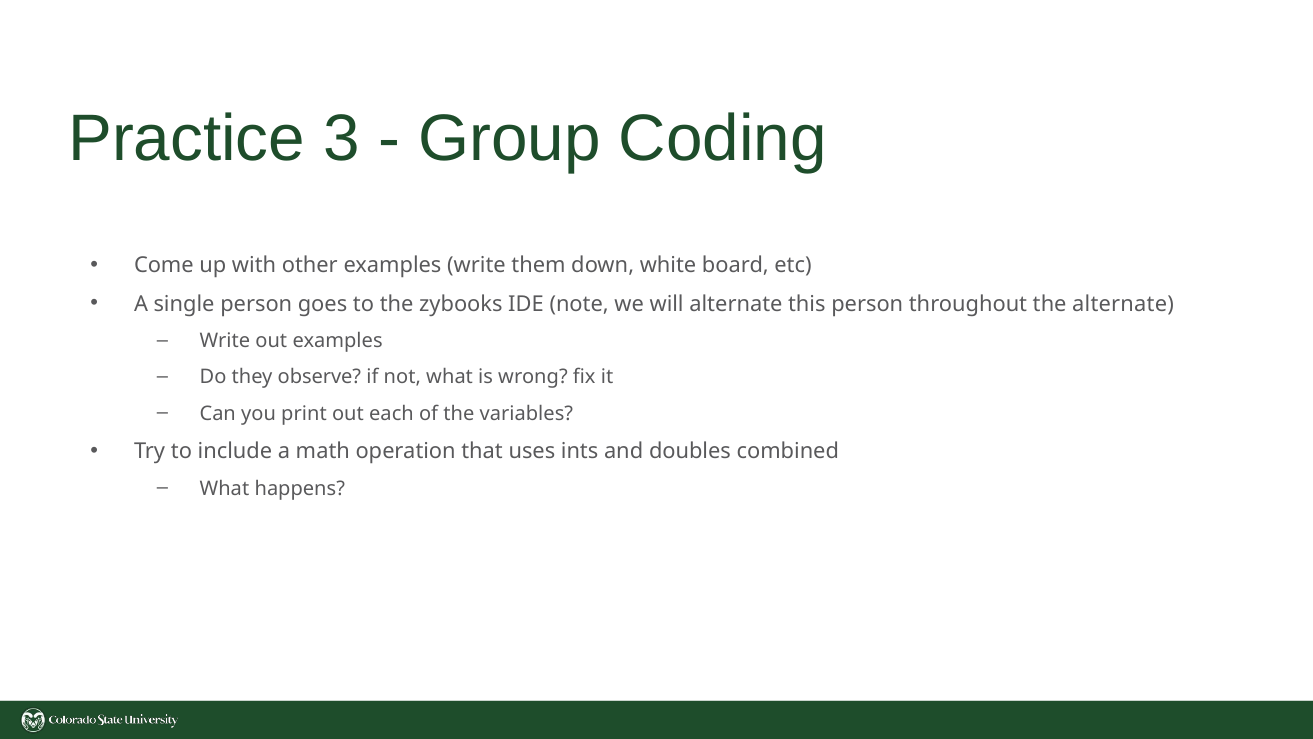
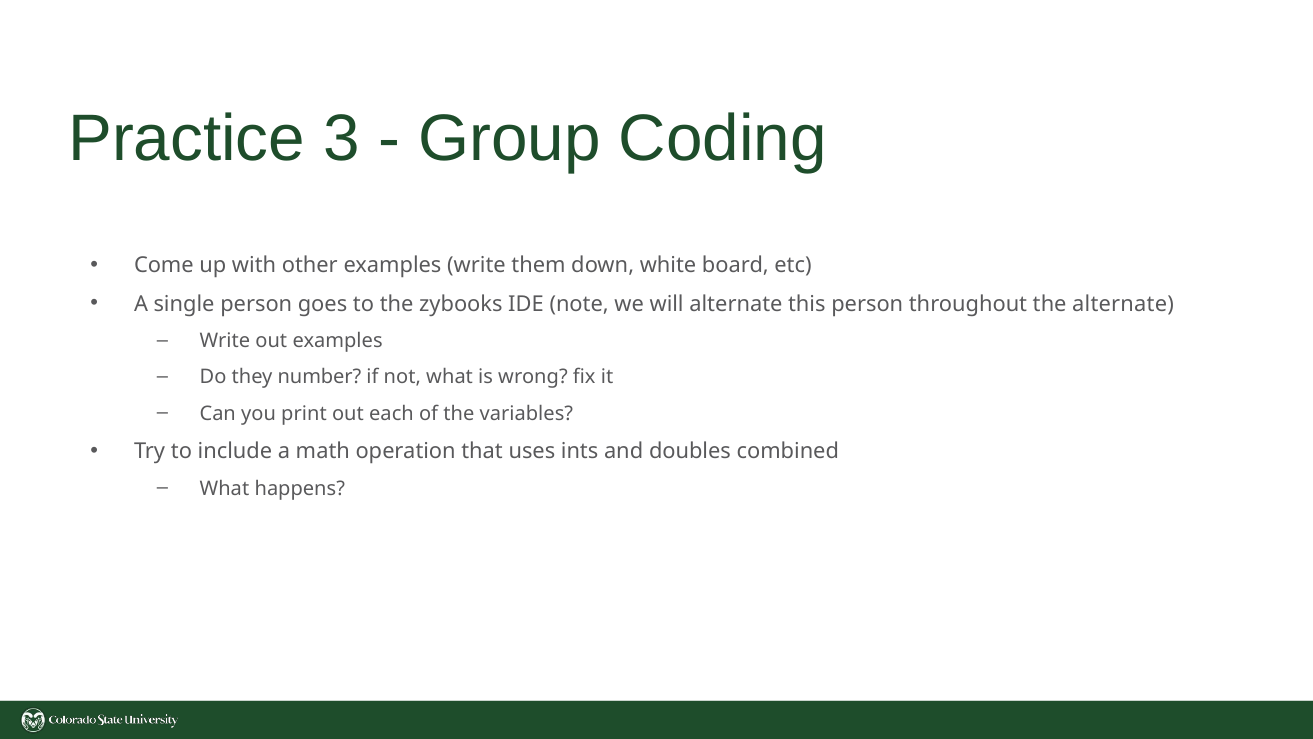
observe: observe -> number (319, 377)
